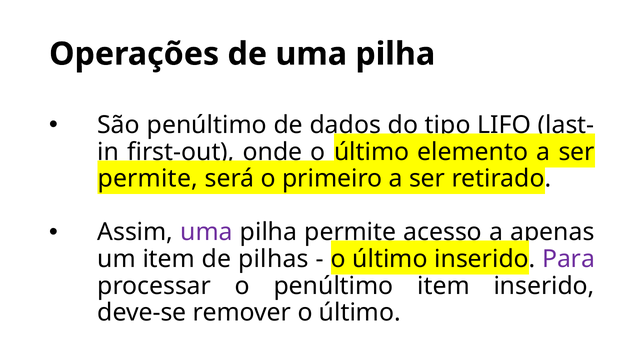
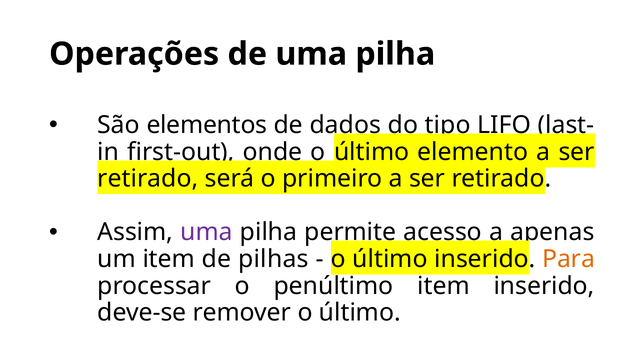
São penúltimo: penúltimo -> elementos (207, 125)
permite: permite -> retirado (148, 179)
Para colour: purple -> orange (569, 259)
